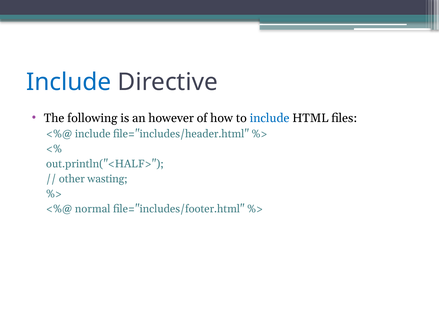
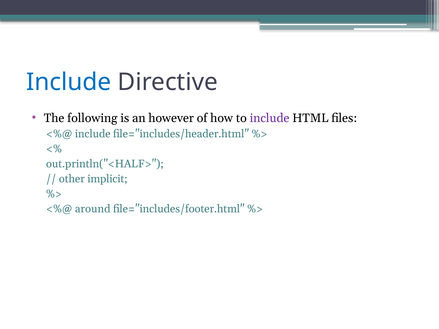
include colour: blue -> purple (270, 118)
wasting: wasting -> implicit (108, 179)
normal: normal -> around (93, 209)
